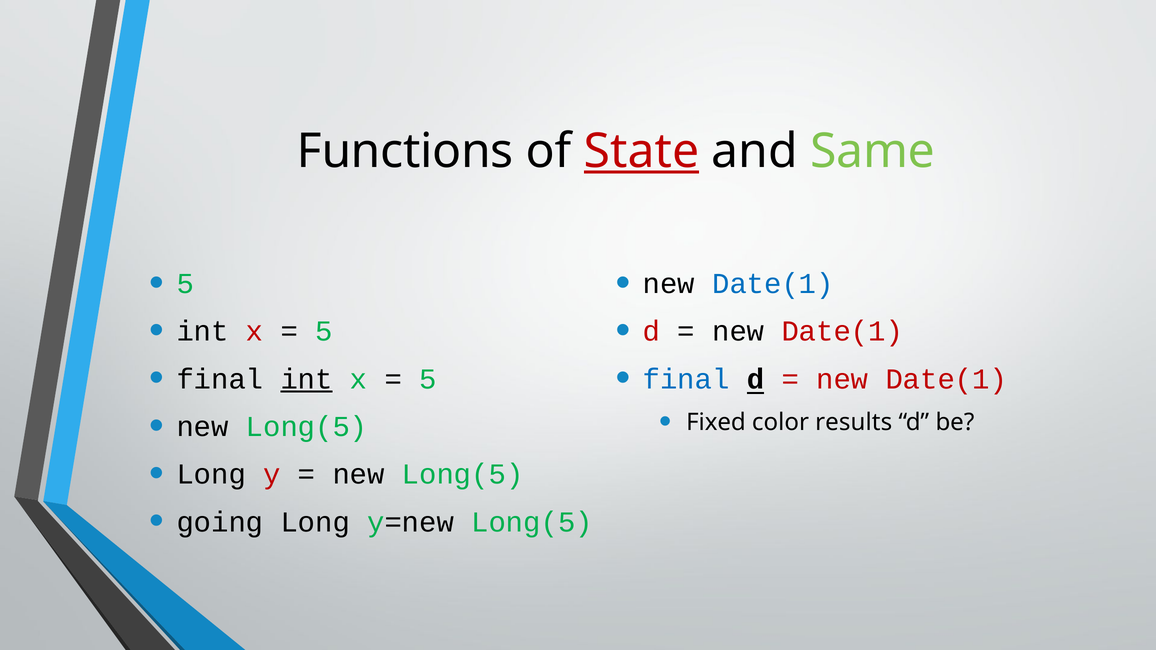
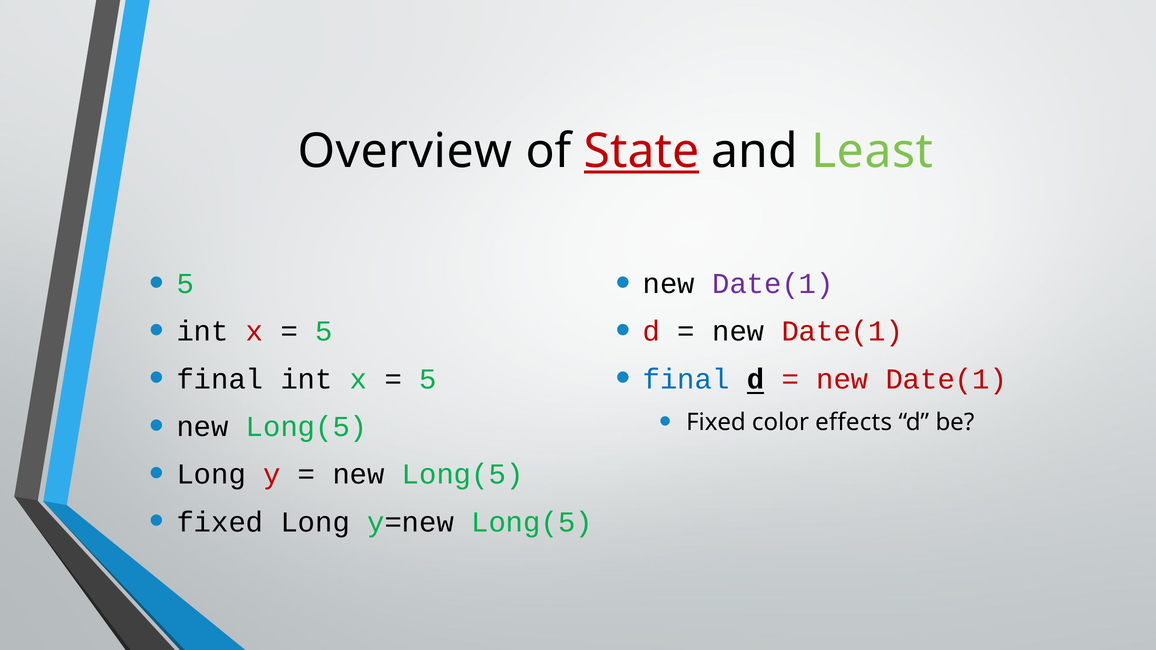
Functions: Functions -> Overview (405, 151)
Same: Same -> Least (872, 151)
Date(1 colour: blue -> purple (773, 284)
int underline: present -> none (307, 379)
results: results -> effects (854, 423)
going: going -> fixed (220, 522)
